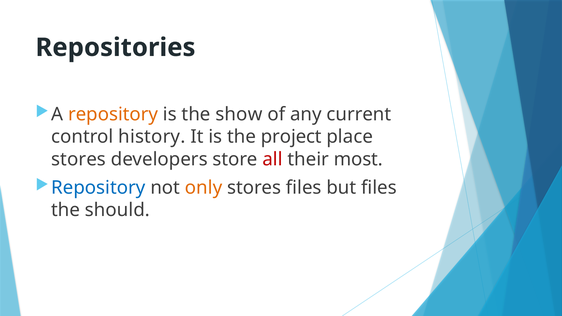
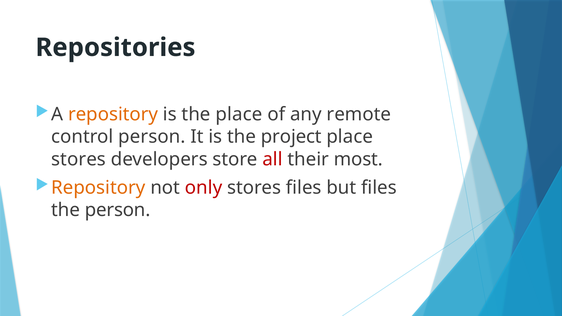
the show: show -> place (239, 114)
current: current -> remote (359, 114)
control history: history -> person (152, 137)
Repository colour: blue -> orange (98, 188)
only colour: orange -> red (204, 188)
the should: should -> person (118, 210)
